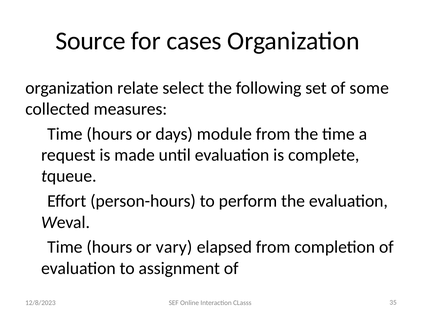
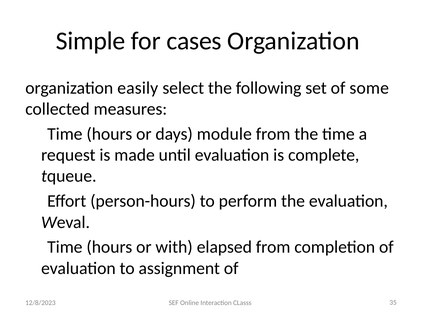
Source: Source -> Simple (91, 41)
relate: relate -> easily (138, 88)
vary: vary -> with (174, 247)
